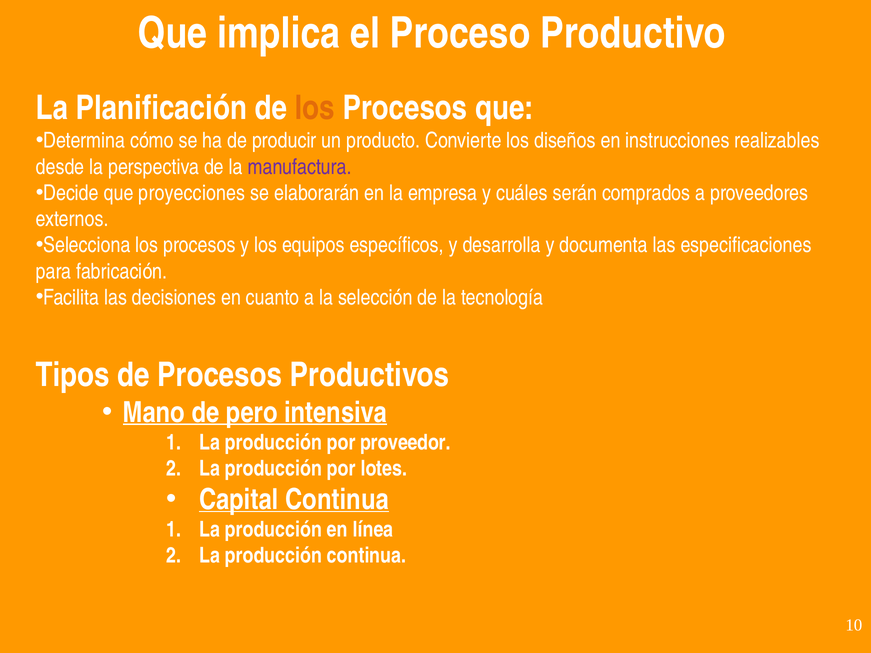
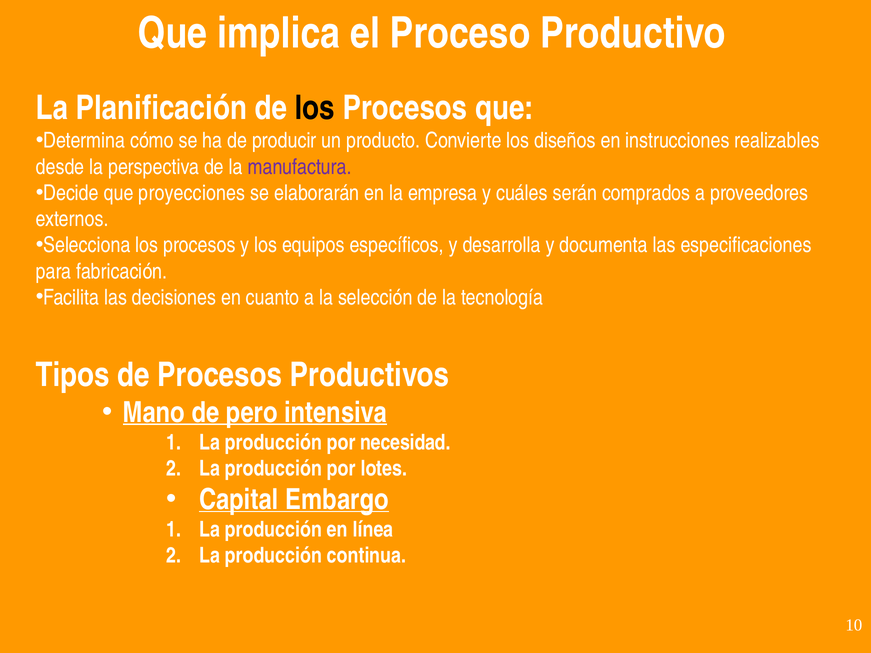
los colour: orange -> black (315, 108)
proveedor: proveedor -> necesidad (405, 443)
Capital Continua: Continua -> Embargo (337, 500)
